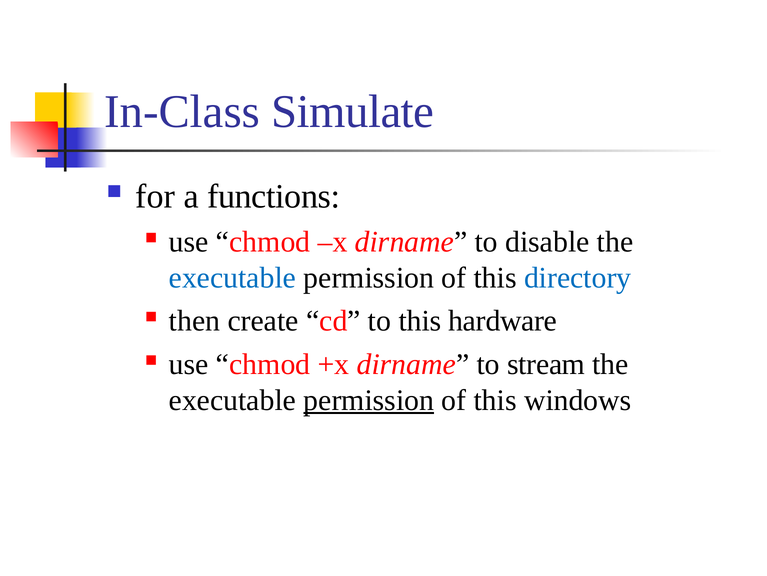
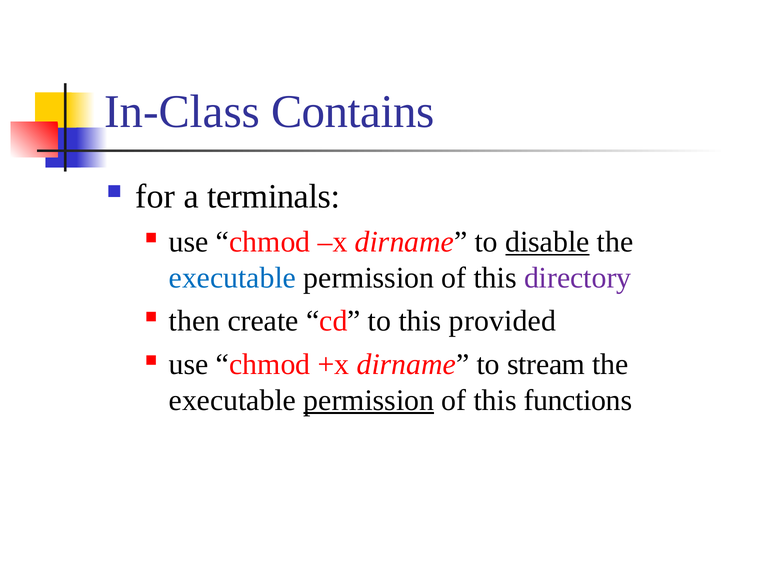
Simulate: Simulate -> Contains (353, 112)
functions: functions -> terminals (274, 196)
disable underline: none -> present (547, 242)
directory colour: blue -> purple (578, 277)
hardware: hardware -> provided (503, 321)
windows: windows -> functions (578, 400)
